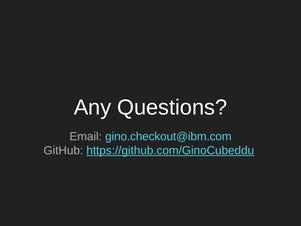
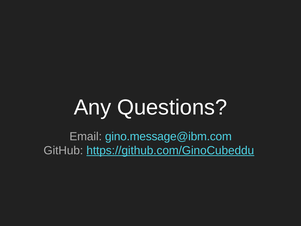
gino.checkout@ibm.com: gino.checkout@ibm.com -> gino.message@ibm.com (168, 136)
